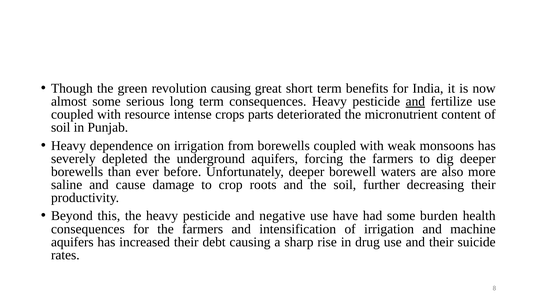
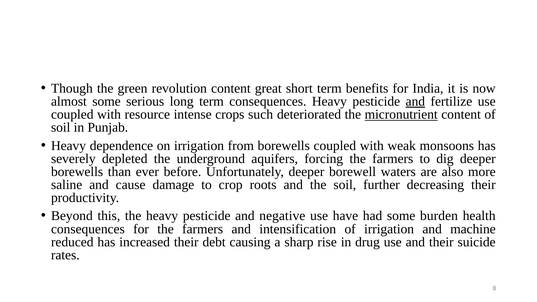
revolution causing: causing -> content (231, 88)
parts: parts -> such (261, 115)
micronutrient underline: none -> present (401, 115)
aquifers: aquifers -> reduced (72, 242)
